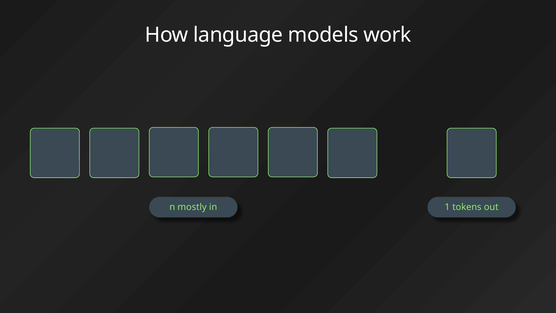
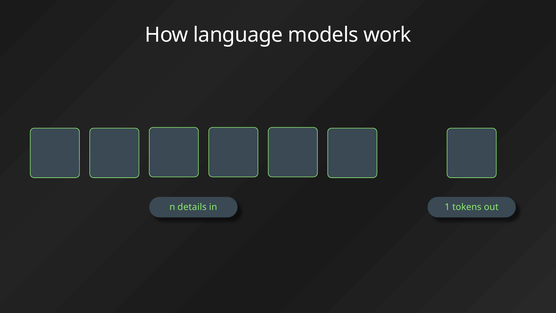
mostly: mostly -> details (192, 207)
